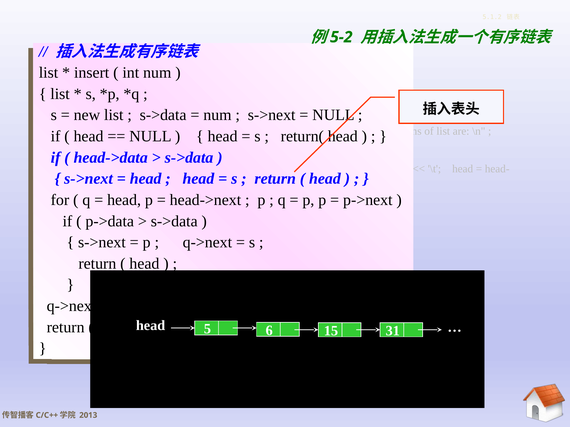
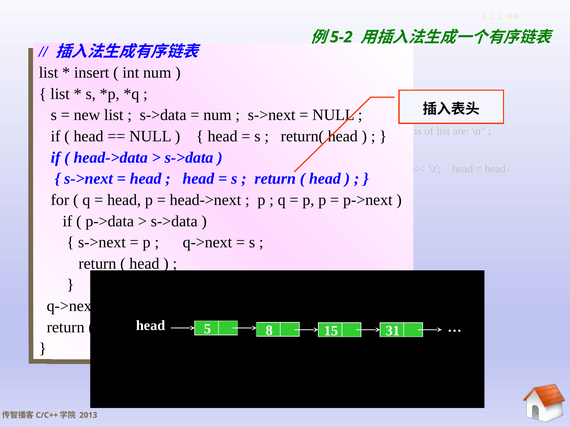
6: 6 -> 8 (269, 331)
